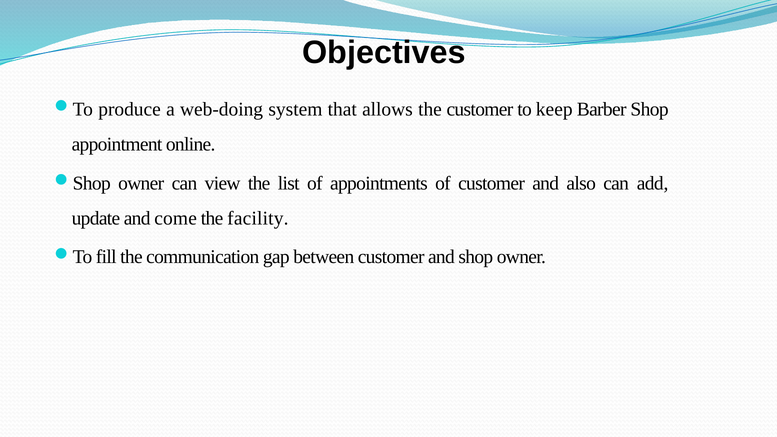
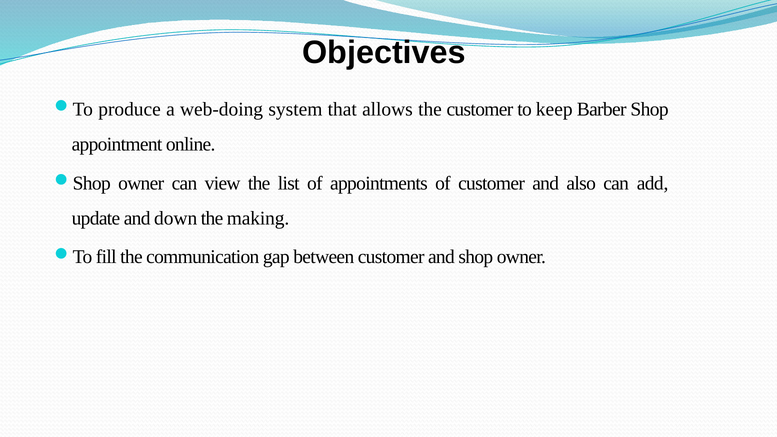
come: come -> down (176, 218)
facility: facility -> making (258, 218)
